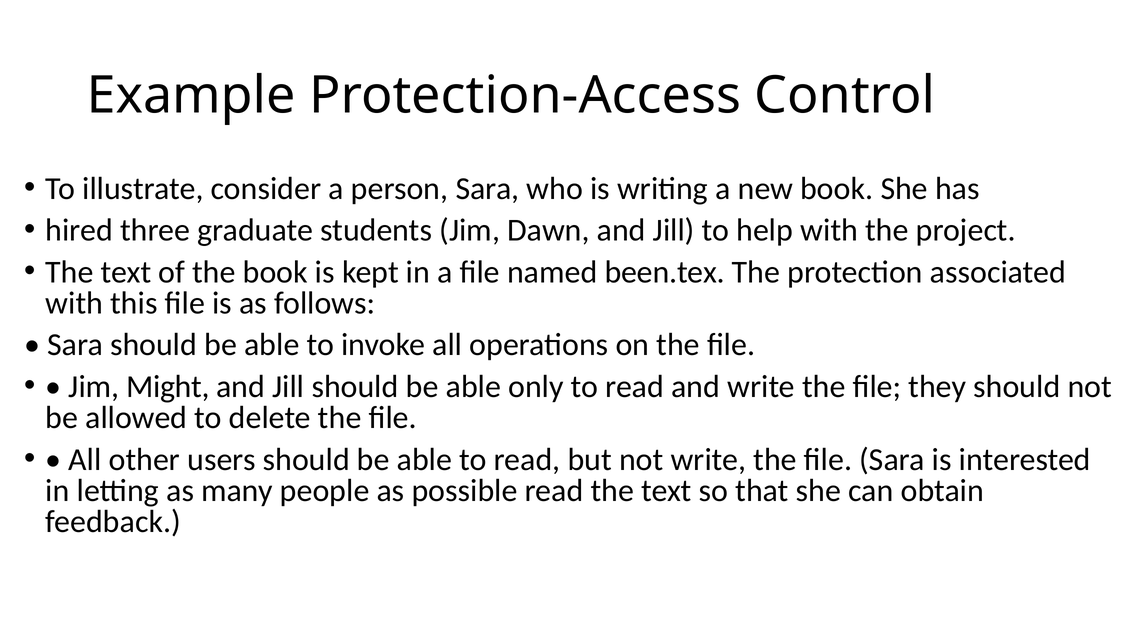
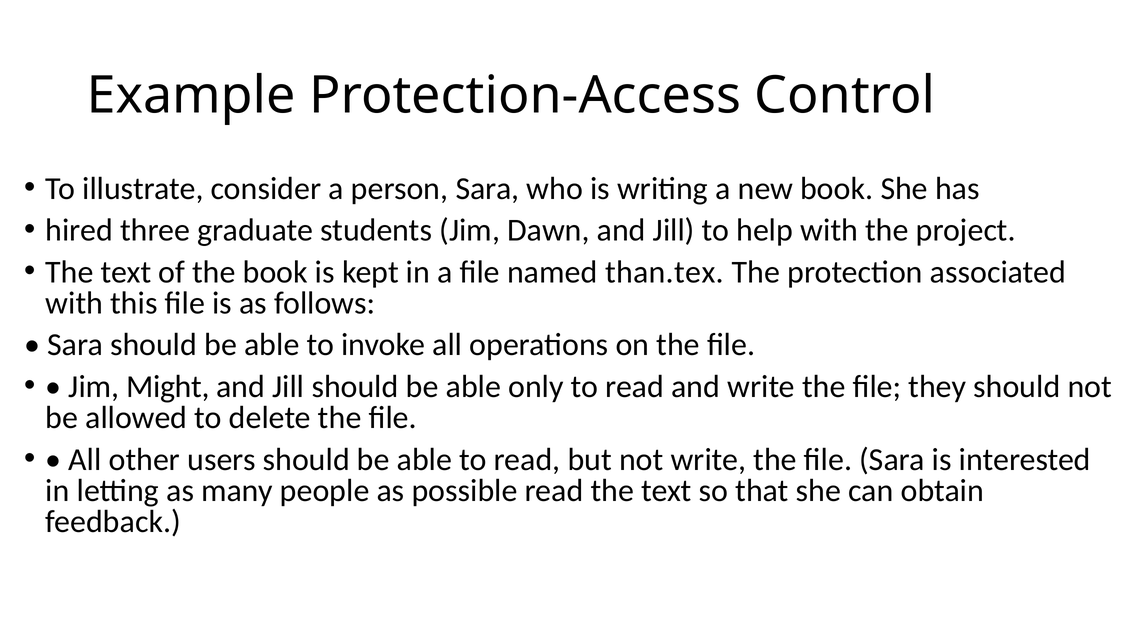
been.tex: been.tex -> than.tex (664, 272)
